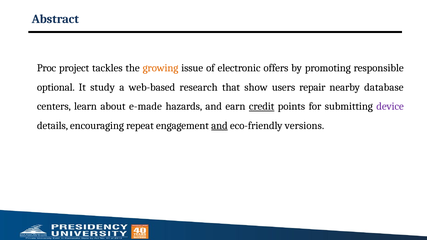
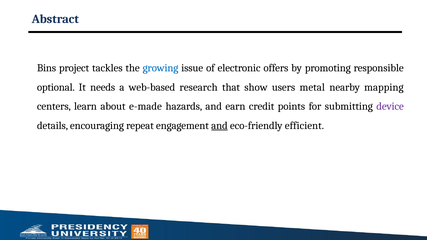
Proc: Proc -> Bins (47, 68)
growing colour: orange -> blue (160, 68)
study: study -> needs (103, 87)
repair: repair -> metal (312, 87)
database: database -> mapping (384, 87)
credit underline: present -> none (262, 106)
versions: versions -> efficient (304, 126)
